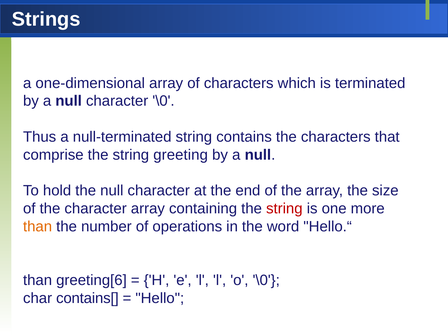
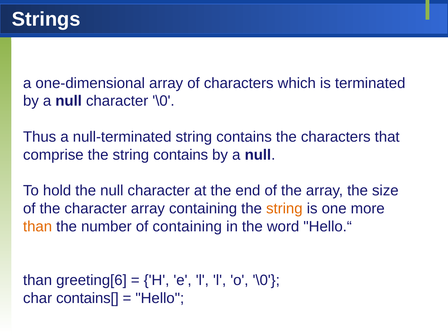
the string greeting: greeting -> contains (181, 155)
string colour: red -> orange (284, 209)
of operations: operations -> containing (187, 226)
